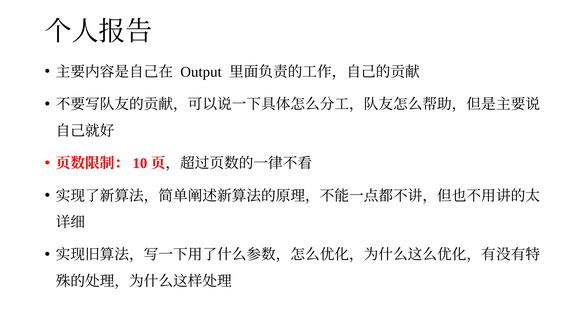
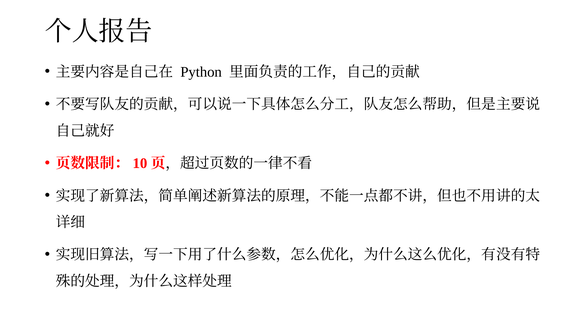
Output: Output -> Python (201, 72)
